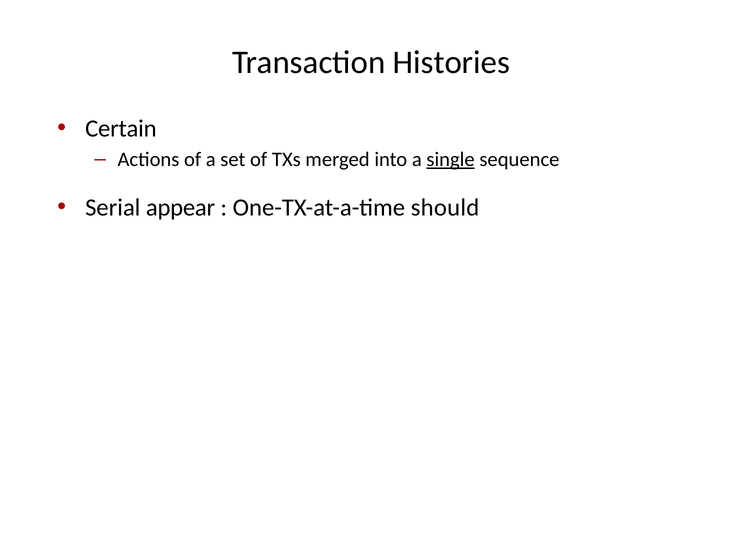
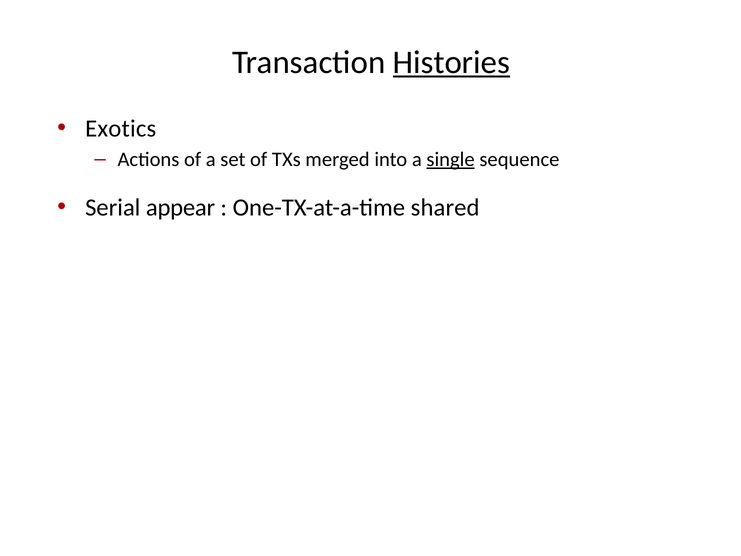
Histories underline: none -> present (451, 62)
Certain: Certain -> Exotics (121, 128)
should: should -> shared (445, 207)
